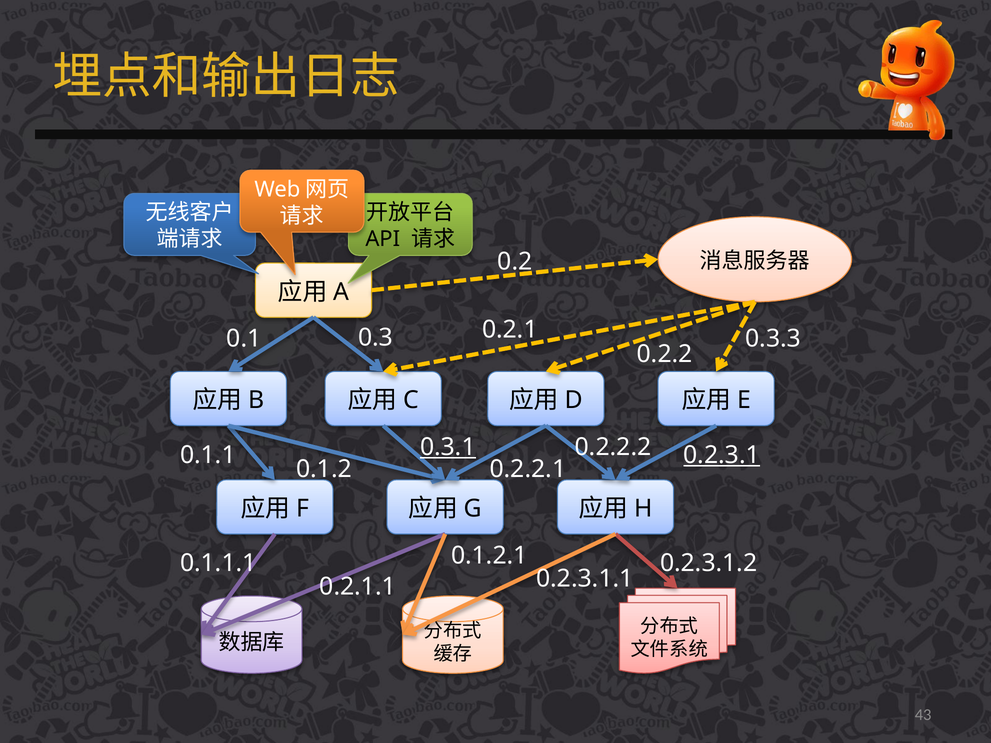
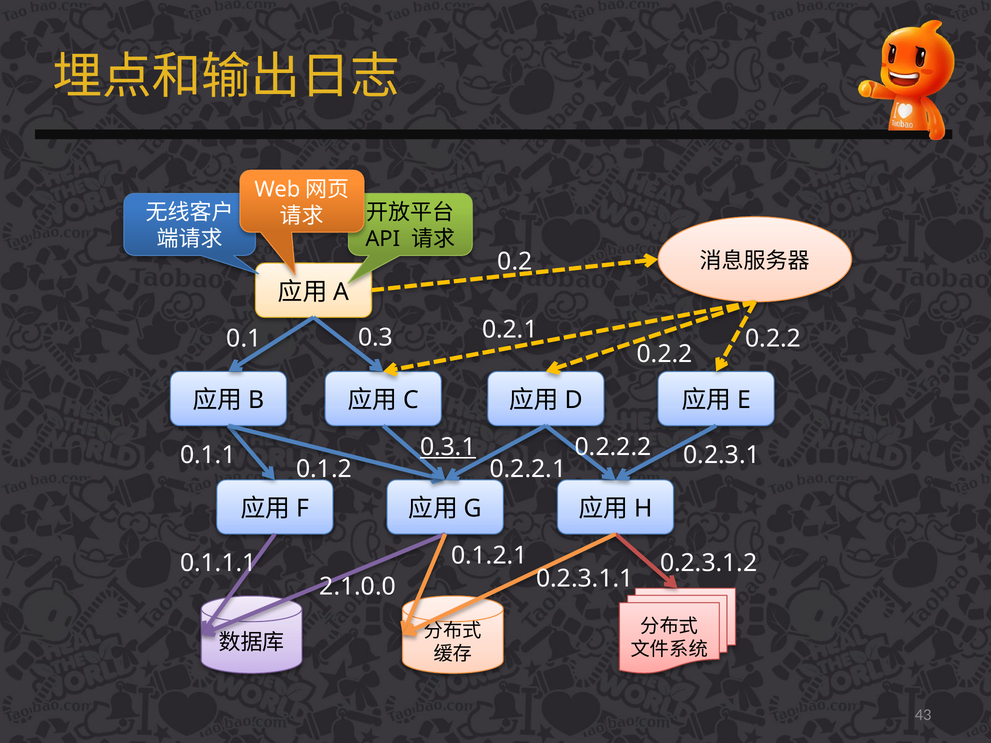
0.3.3: 0.3.3 -> 0.2.2 (773, 339)
0.2.3.1 underline: present -> none (722, 455)
0.2.1.1: 0.2.1.1 -> 2.1.0.0 (358, 587)
